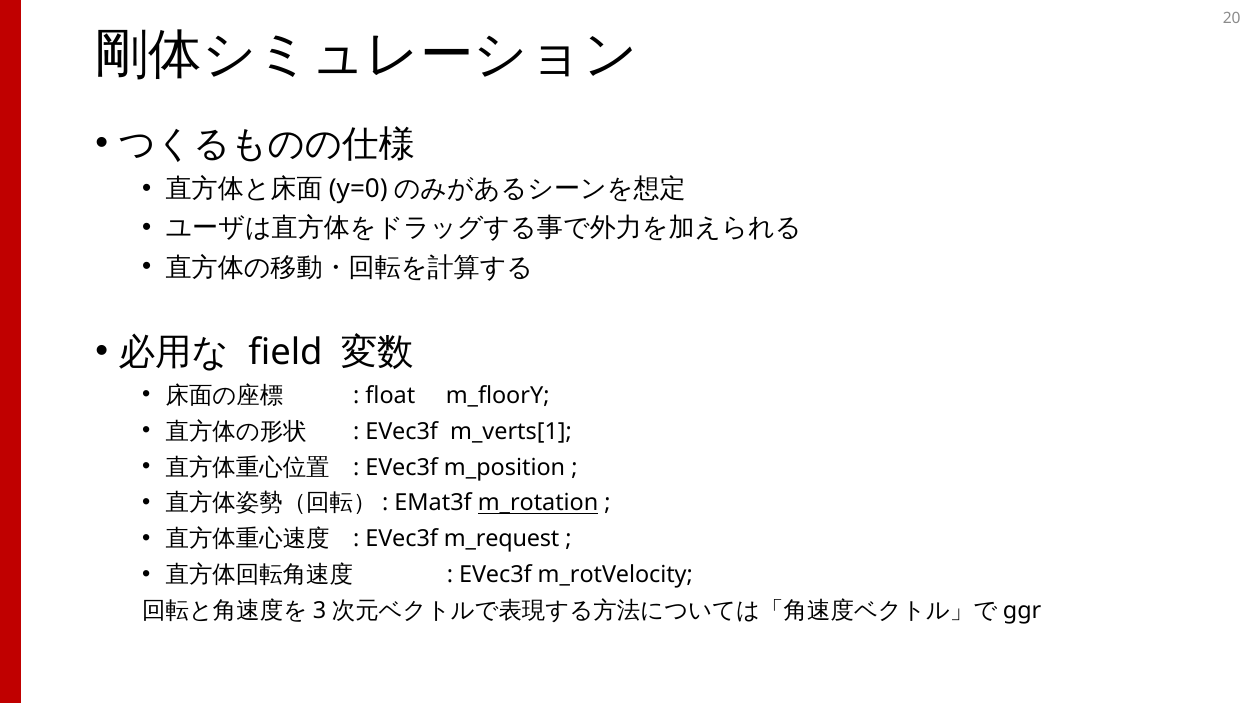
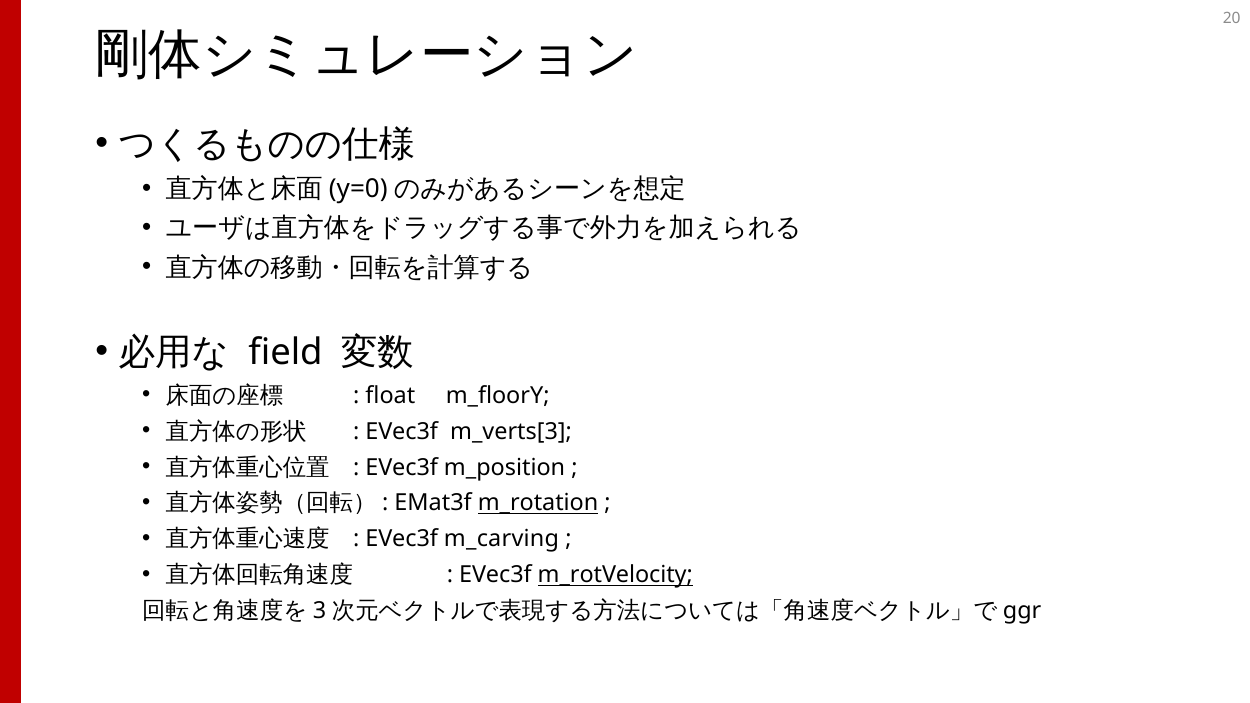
m_verts[1: m_verts[1 -> m_verts[3 (511, 431)
m_request: m_request -> m_carving (502, 539)
m_rotVelocity underline: none -> present (615, 575)
